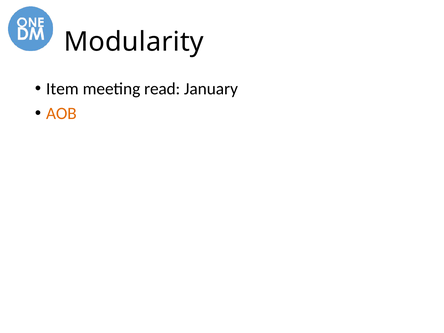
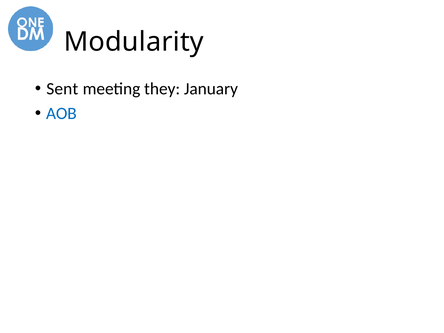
Item: Item -> Sent (62, 89)
read: read -> they (162, 89)
AOB colour: orange -> blue (61, 114)
